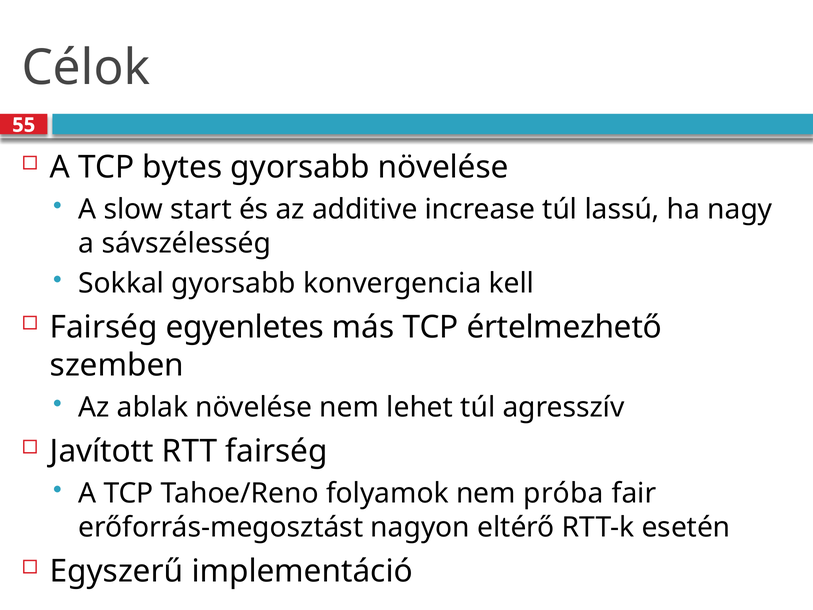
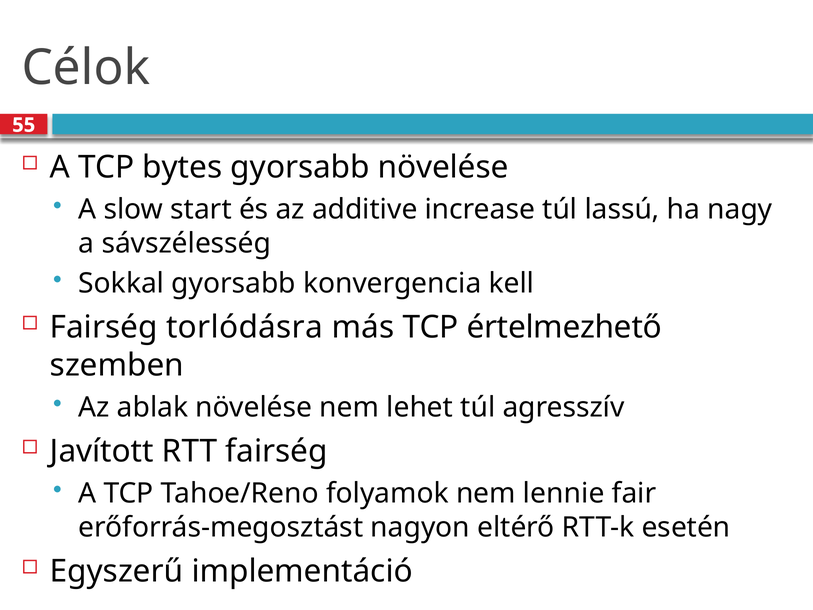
egyenletes: egyenletes -> torlódásra (245, 327)
próba: próba -> lennie (564, 493)
